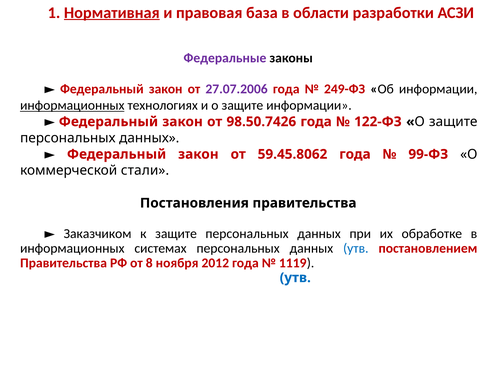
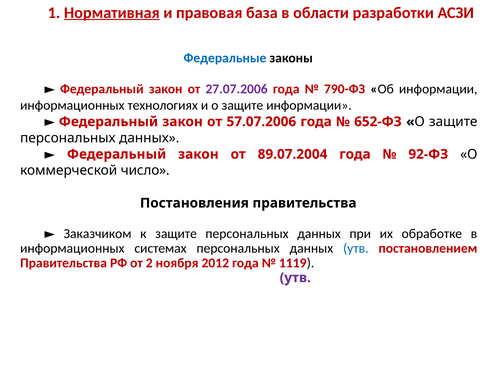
Федеральные colour: purple -> blue (225, 58)
249-ФЗ: 249-ФЗ -> 790-ФЗ (345, 89)
информационных underline: present -> none (72, 105)
98.50.7426: 98.50.7426 -> 57.07.2006 (261, 122)
122-ФЗ: 122-ФЗ -> 652-ФЗ (378, 122)
59.45.8062: 59.45.8062 -> 89.07.2004 (293, 154)
99-ФЗ: 99-ФЗ -> 92-ФЗ (428, 154)
стали: стали -> число (145, 171)
8: 8 -> 2 (149, 263)
утв colour: blue -> purple (295, 278)
